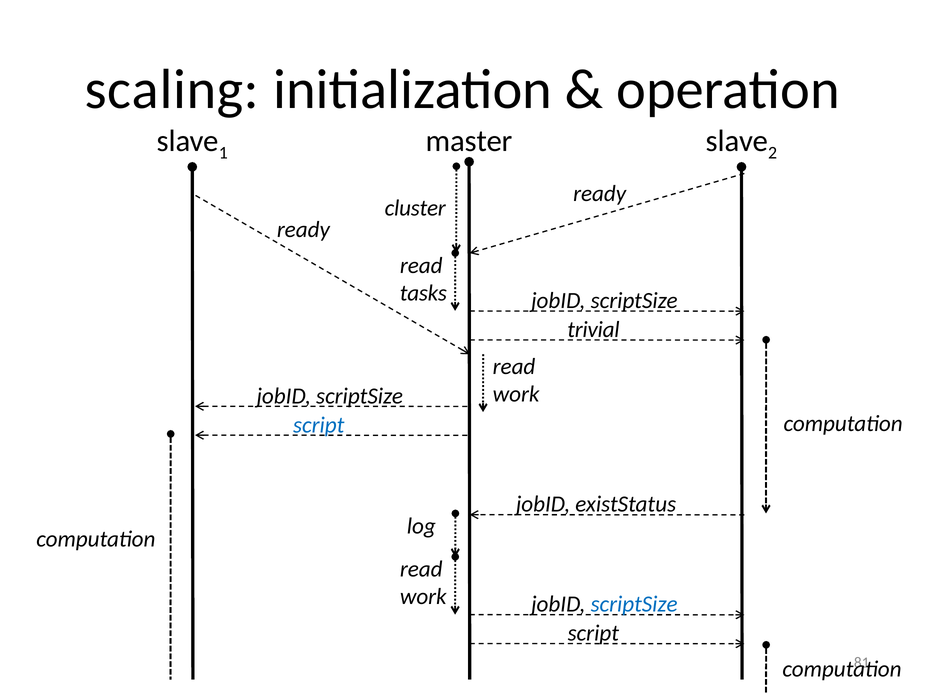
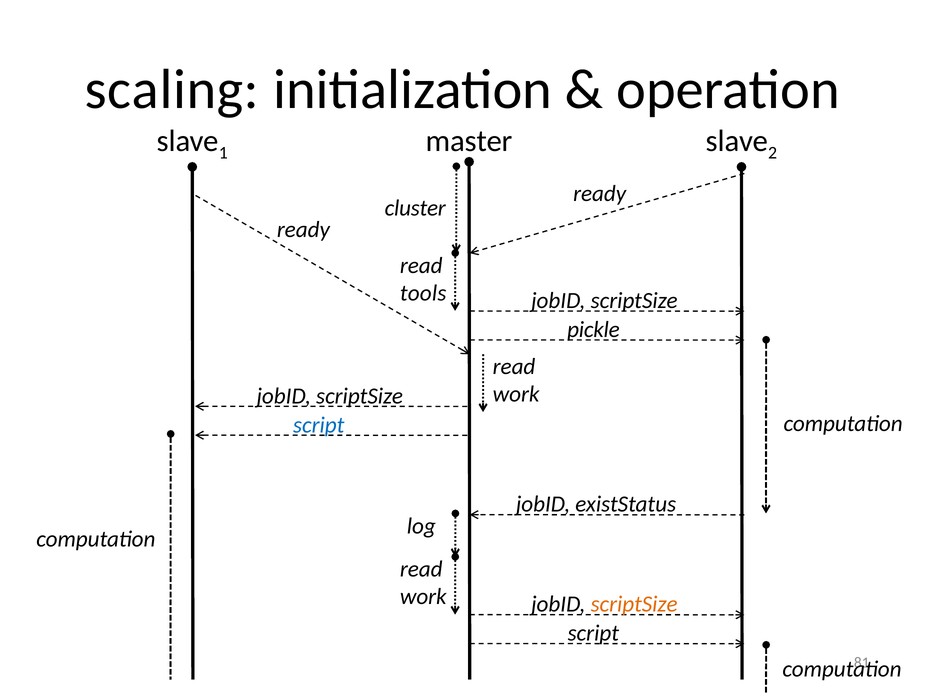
tasks: tasks -> tools (423, 293)
trivial: trivial -> pickle (593, 329)
scriptSize colour: blue -> orange (634, 604)
